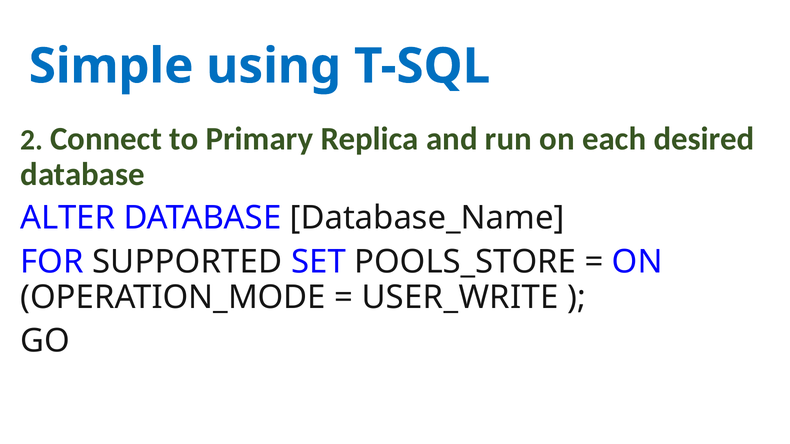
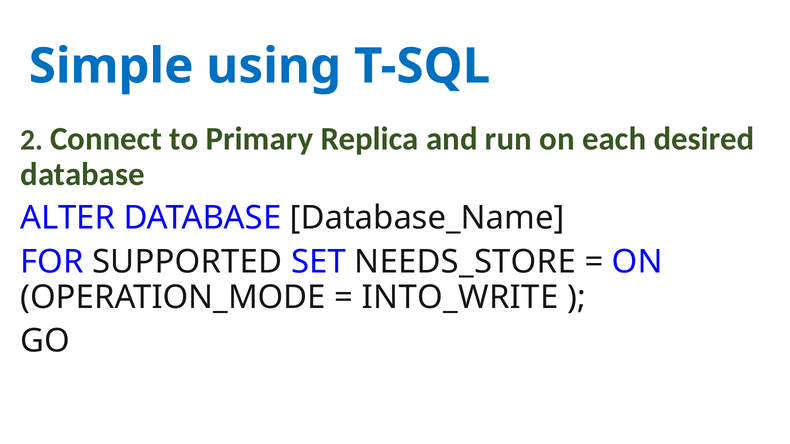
POOLS_STORE: POOLS_STORE -> NEEDS_STORE (465, 262)
USER_WRITE: USER_WRITE -> INTO_WRITE (460, 297)
